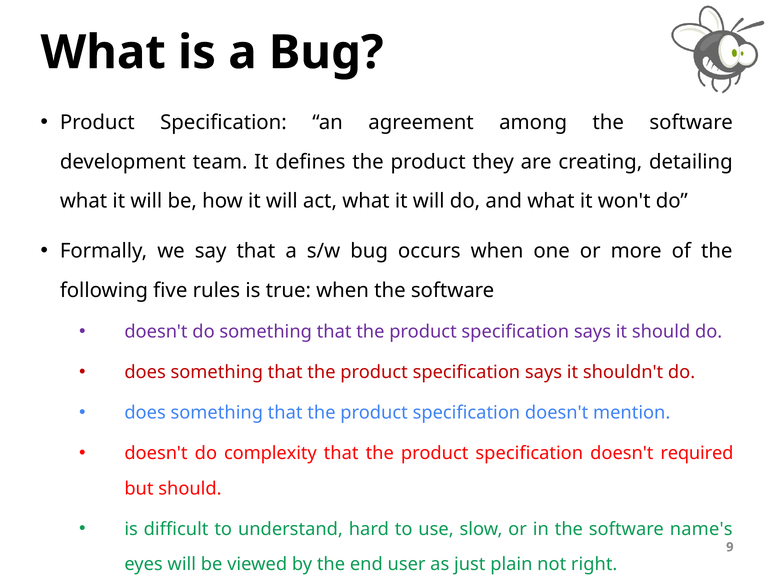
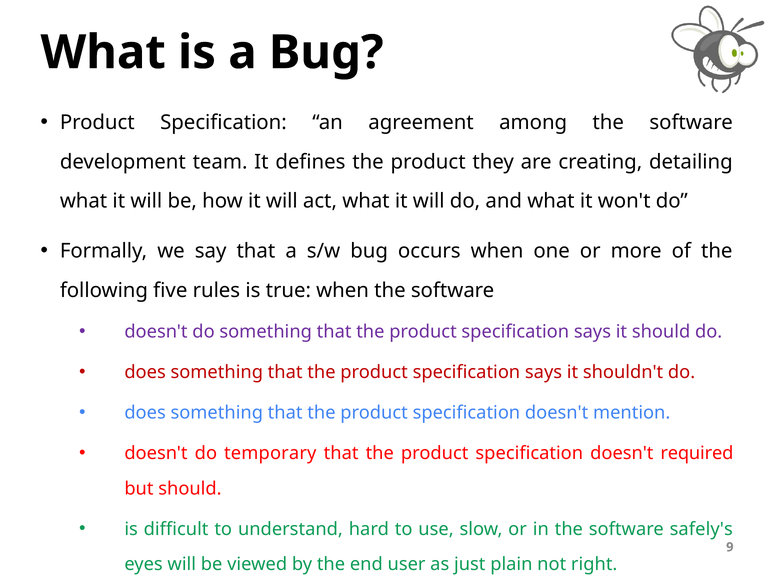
complexity: complexity -> temporary (270, 453)
name's: name's -> safely's (701, 529)
